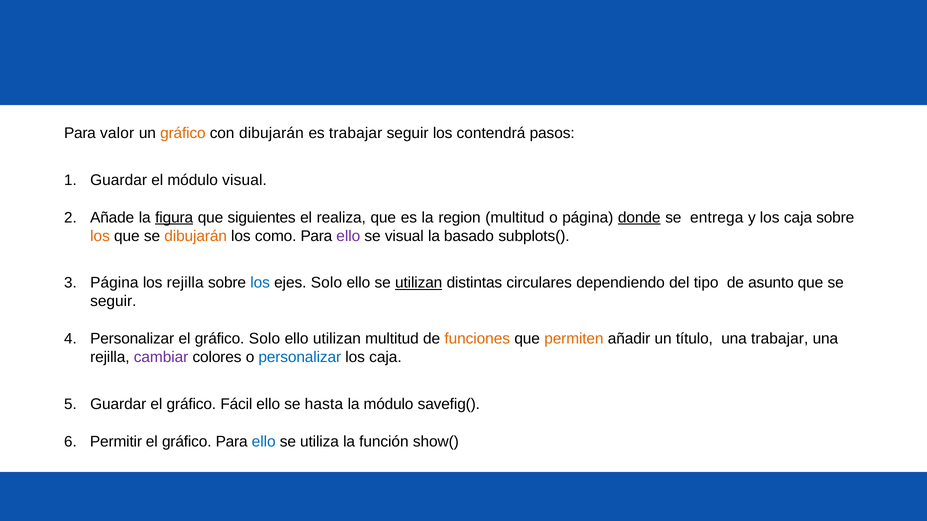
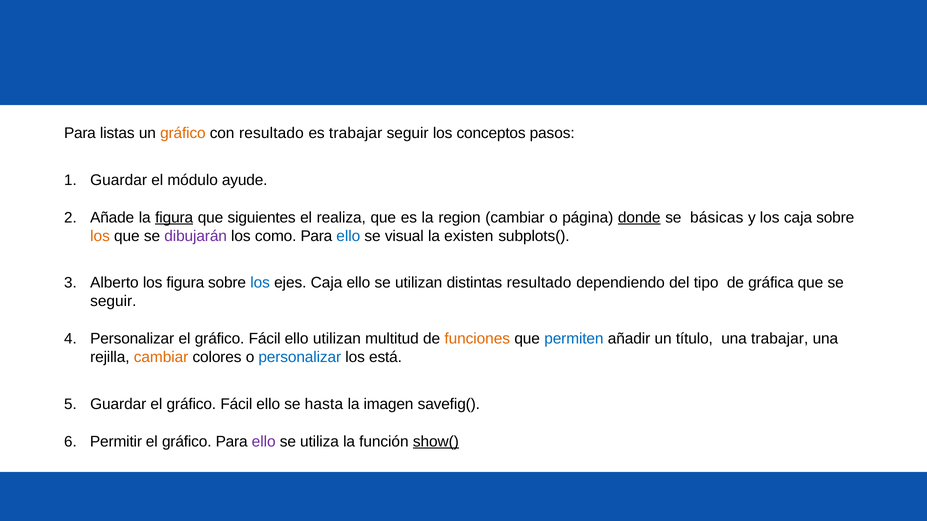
valor: valor -> listas (117, 133)
con dibujarán: dibujarán -> resultado (271, 133)
contendrá: contendrá -> conceptos (491, 133)
módulo visual: visual -> ayude (245, 180)
region multitud: multitud -> cambiar (515, 218)
entrega: entrega -> básicas (717, 218)
dibujarán colour: orange -> purple (196, 236)
ello colour: purple -> blue (348, 236)
basado: basado -> existen (469, 236)
Página: Página -> Alberto (114, 283)
los rejilla: rejilla -> figura (185, 283)
ejes Solo: Solo -> Caja (327, 283)
utilizan underline: present -> none (419, 283)
distintas circulares: circulares -> resultado (539, 283)
asunto: asunto -> gráfica (771, 283)
Personalizar el gráfico Solo: Solo -> Fácil (265, 339)
permiten colour: orange -> blue (574, 339)
cambiar colour: purple -> orange (161, 358)
caja: caja -> está (385, 358)
la módulo: módulo -> imagen (389, 404)
ello colour: blue -> purple (264, 442)
show( underline: none -> present (436, 442)
